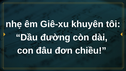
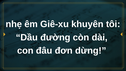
chiều: chiều -> dừng (91, 51)
